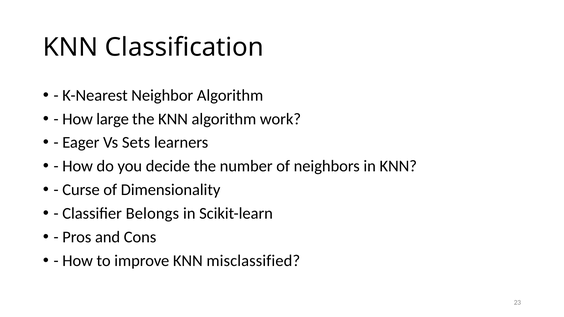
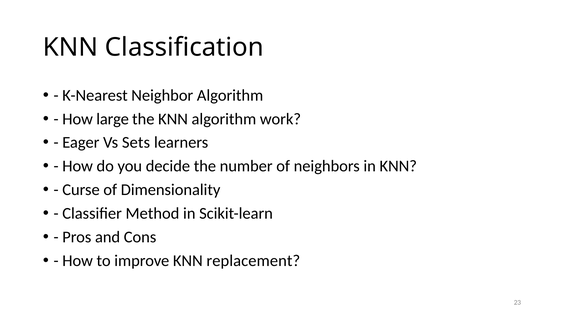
Belongs: Belongs -> Method (152, 214)
misclassified: misclassified -> replacement (253, 261)
